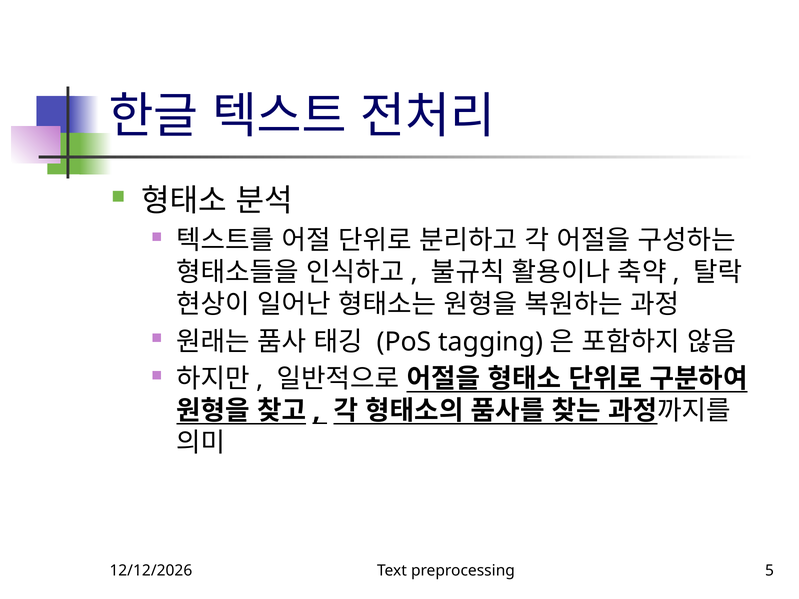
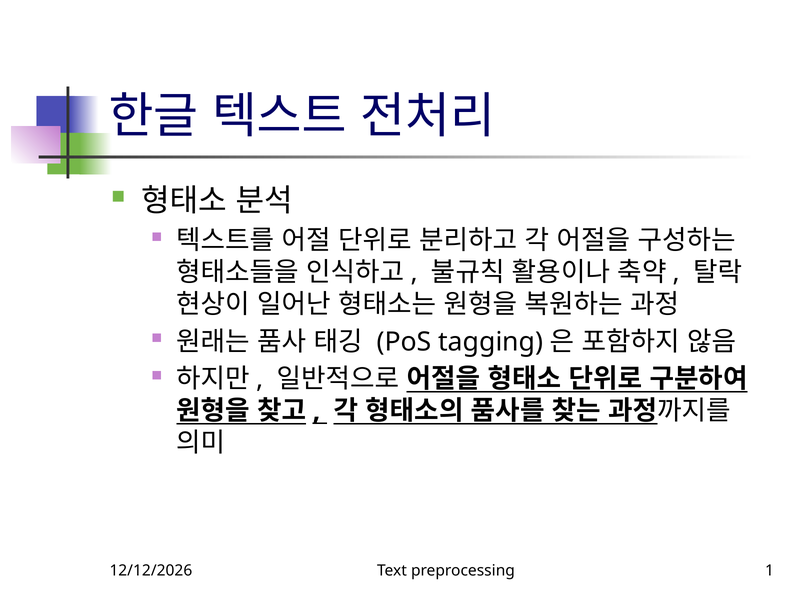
5: 5 -> 1 (770, 571)
